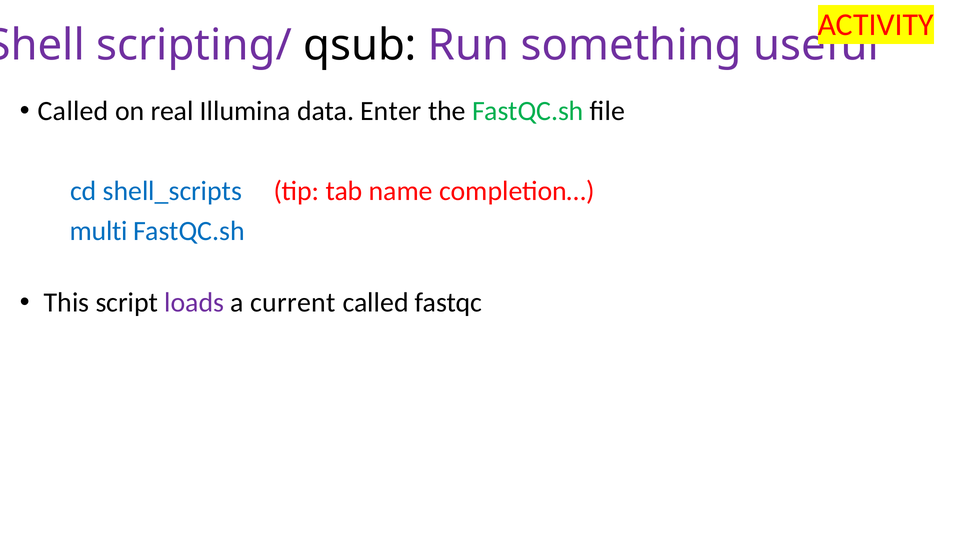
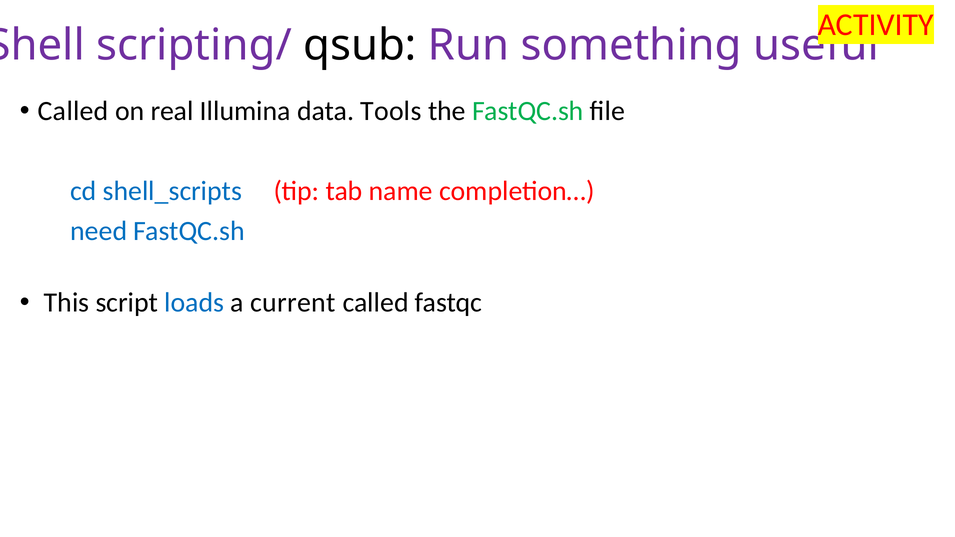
Enter: Enter -> Tools (391, 111)
multi: multi -> need (99, 231)
loads colour: purple -> blue (194, 303)
